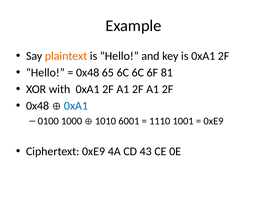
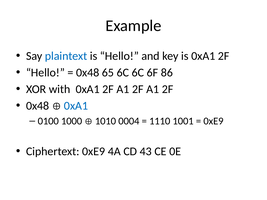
plaintext colour: orange -> blue (66, 56)
81: 81 -> 86 (167, 73)
6001: 6001 -> 0004 (129, 121)
